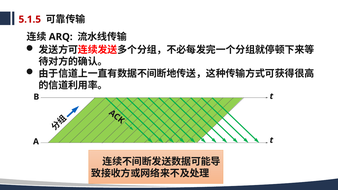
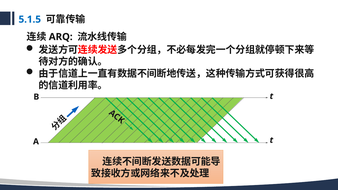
5.1.5 colour: red -> blue (30, 19)
